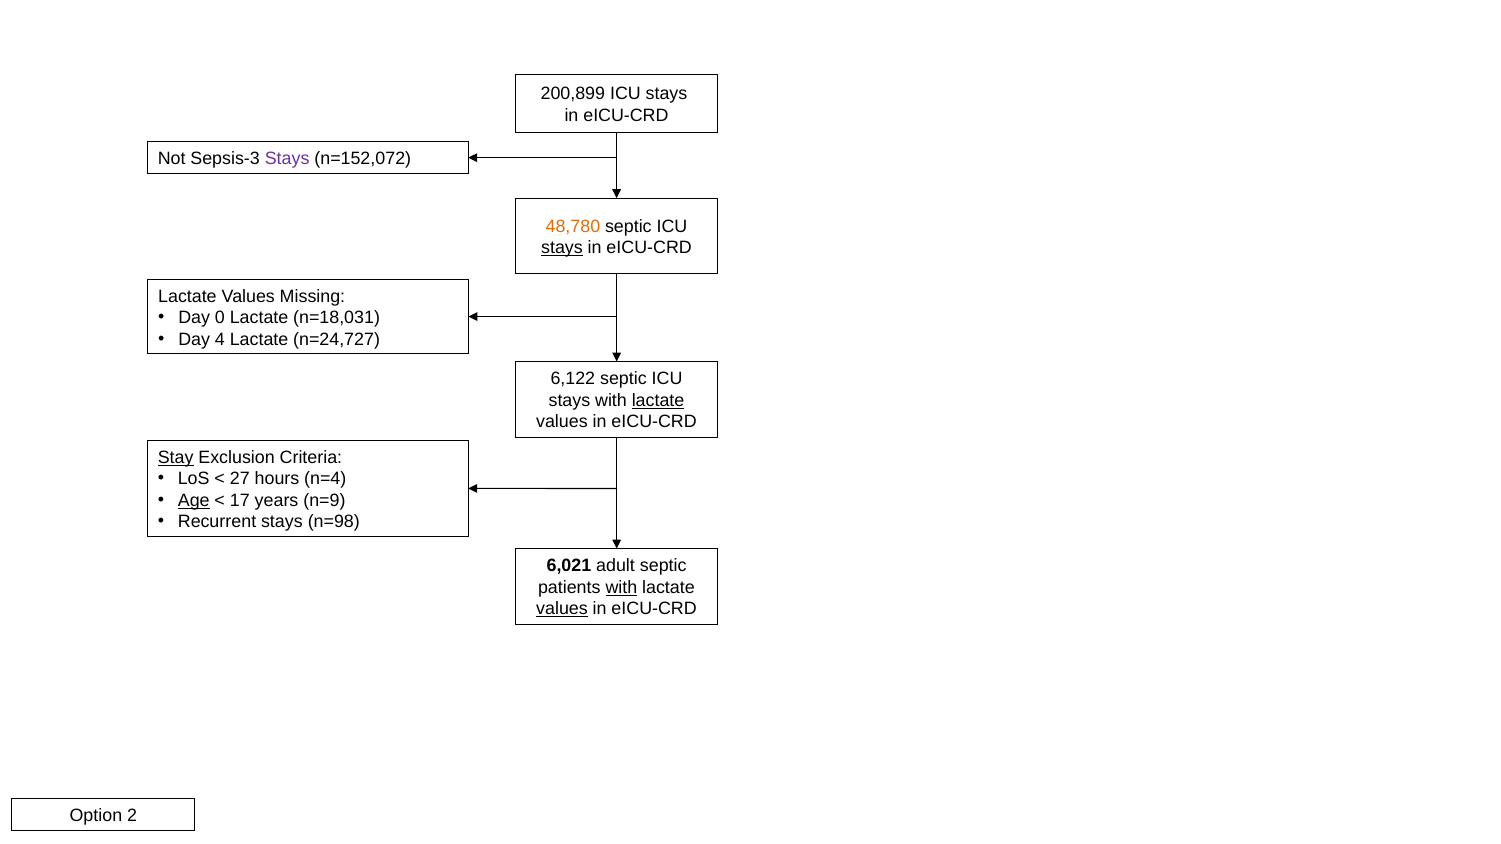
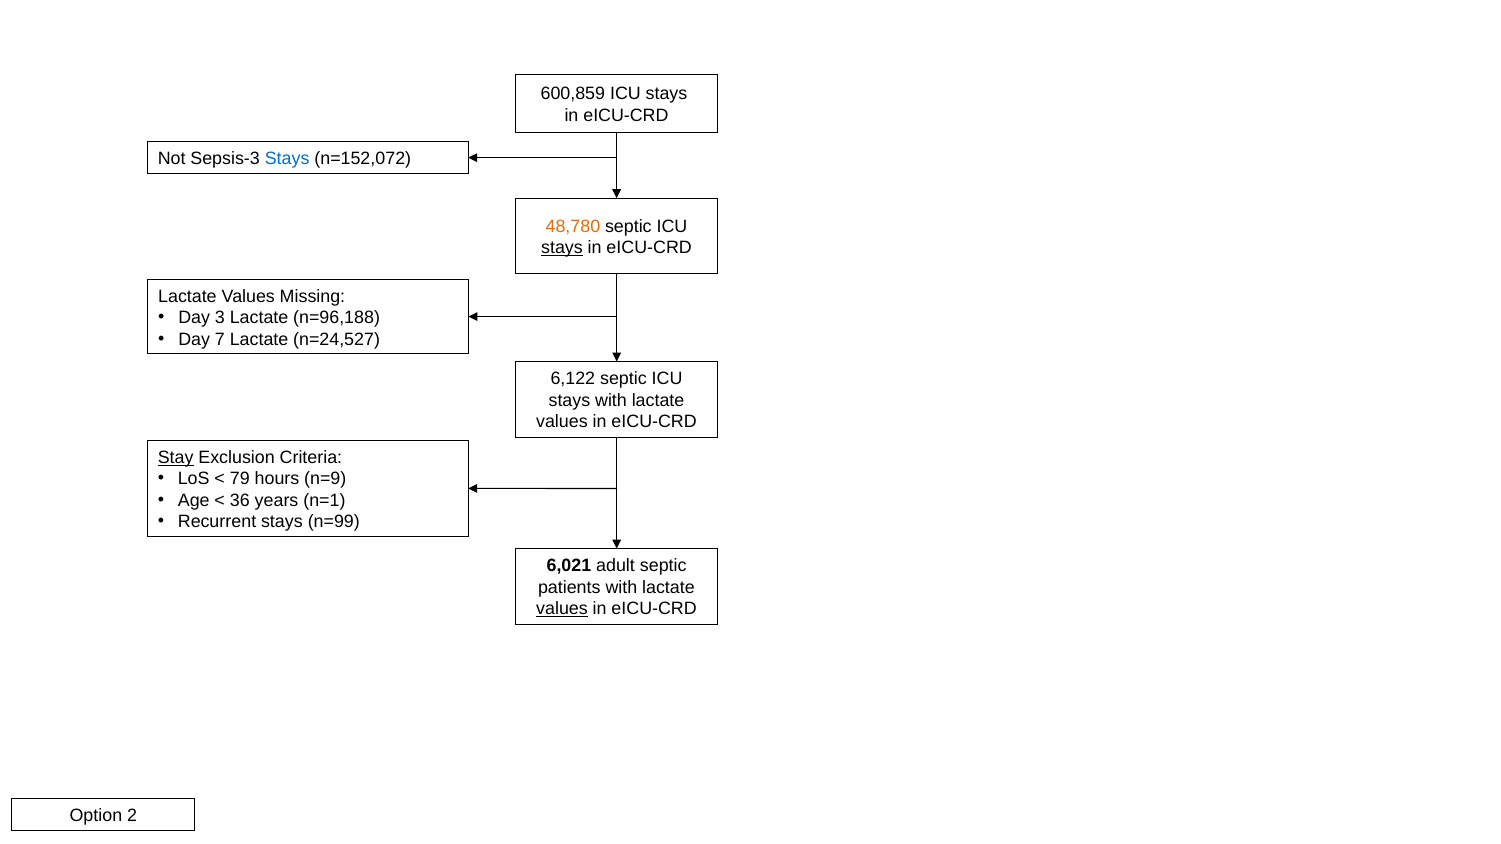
200,899: 200,899 -> 600,859 (573, 94)
Stays colour: purple -> blue (287, 159)
0: 0 -> 3 (220, 318)
n=18,031: n=18,031 -> n=96,188 (337, 318)
4: 4 -> 7 (220, 339)
n=24,727: n=24,727 -> n=24,527 (337, 339)
lactate underline: present -> none (658, 401)
27: 27 -> 79 (240, 479)
n=4: n=4 -> n=9 (325, 479)
Age underline: present -> none (194, 501)
17: 17 -> 36 (240, 501)
n=9: n=9 -> n=1 (324, 501)
n=98: n=98 -> n=99 (334, 522)
with underline: present -> none (621, 588)
